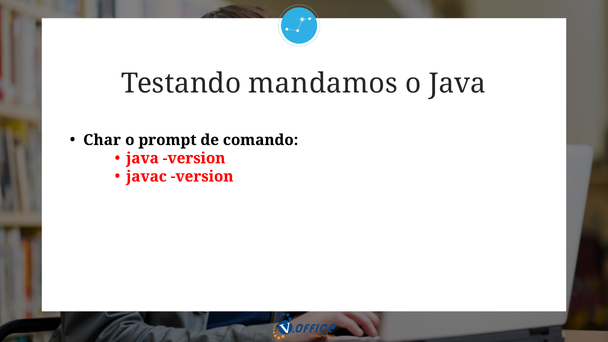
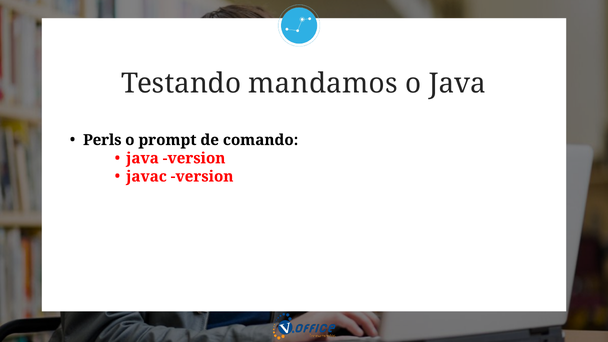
Char: Char -> Perls (102, 140)
